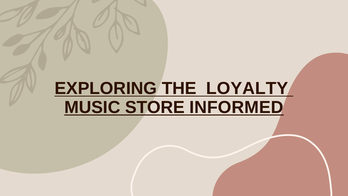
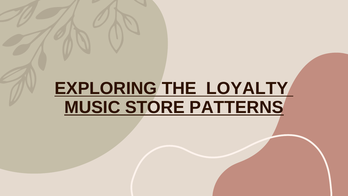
INFORMED: INFORMED -> PATTERNS (236, 107)
